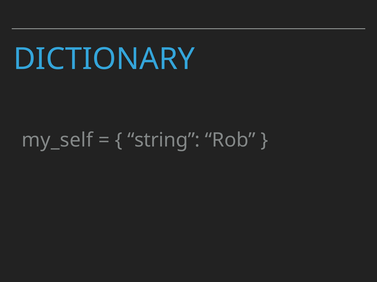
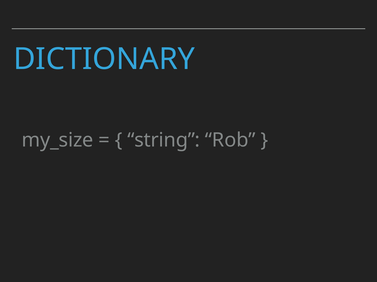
my_self: my_self -> my_size (58, 141)
